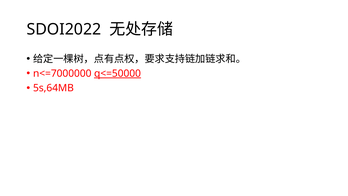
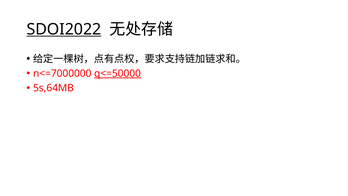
SDOI2022 underline: none -> present (64, 29)
